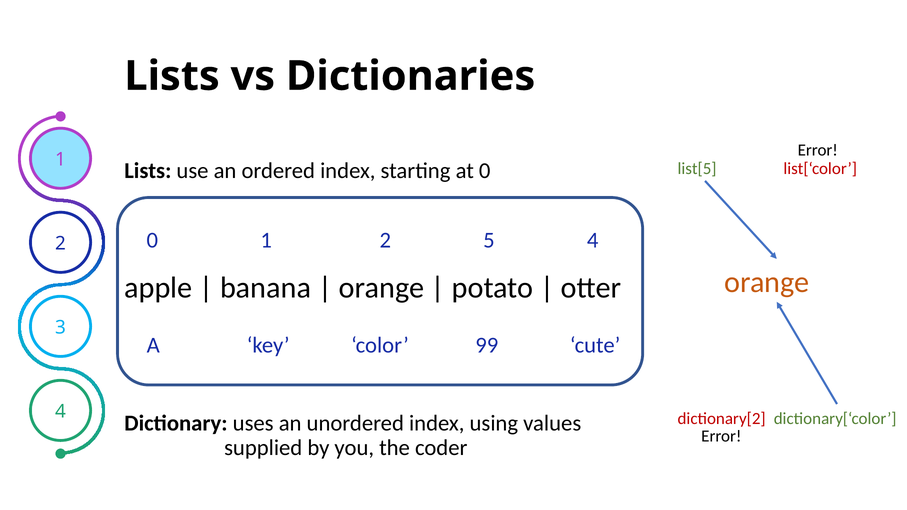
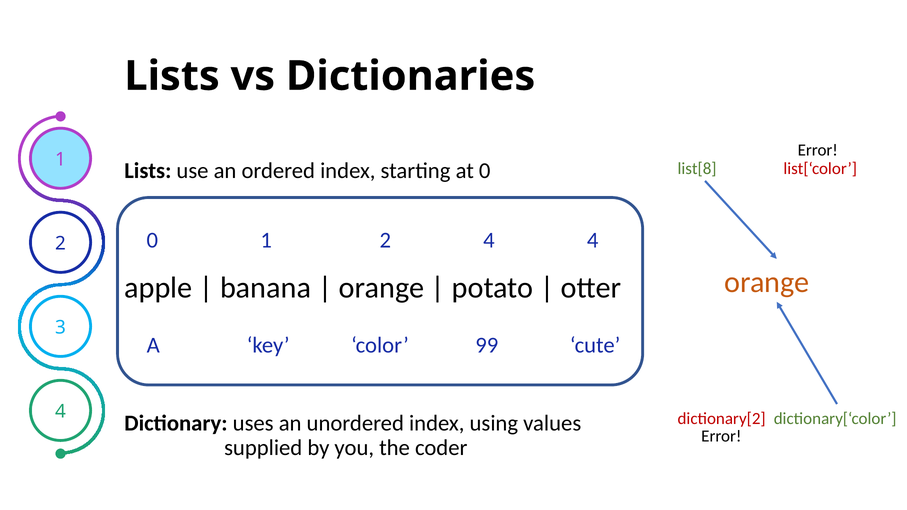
list[5: list[5 -> list[8 (697, 169)
2 5: 5 -> 4 (489, 240)
